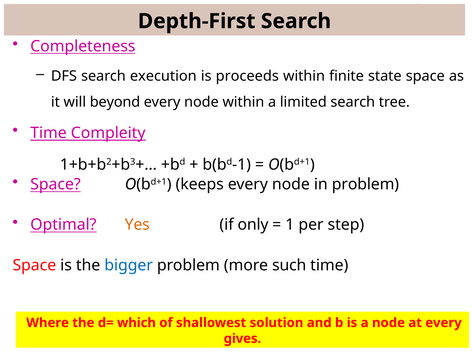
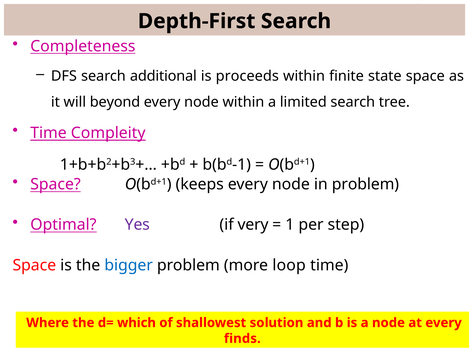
execution: execution -> additional (163, 76)
Yes colour: orange -> purple (137, 225)
only: only -> very (253, 225)
such: such -> loop (289, 265)
gives: gives -> finds (242, 338)
